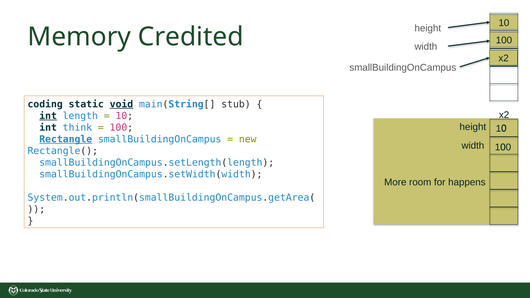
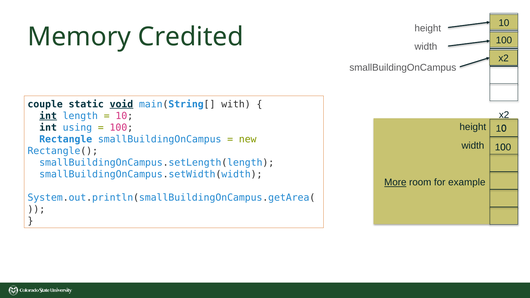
coding: coding -> couple (45, 104)
stub: stub -> with (236, 104)
think: think -> using (77, 128)
Rectangle underline: present -> none (66, 139)
More underline: none -> present (395, 183)
happens: happens -> example (467, 183)
